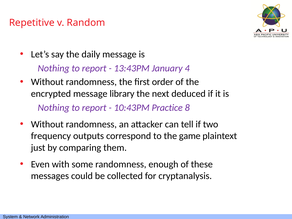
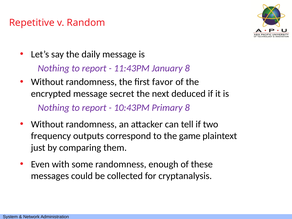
13:43PM: 13:43PM -> 11:43PM (132, 68)
January 4: 4 -> 8 (187, 68)
order: order -> favor (163, 82)
library: library -> secret (122, 94)
Practice: Practice -> Primary (167, 108)
